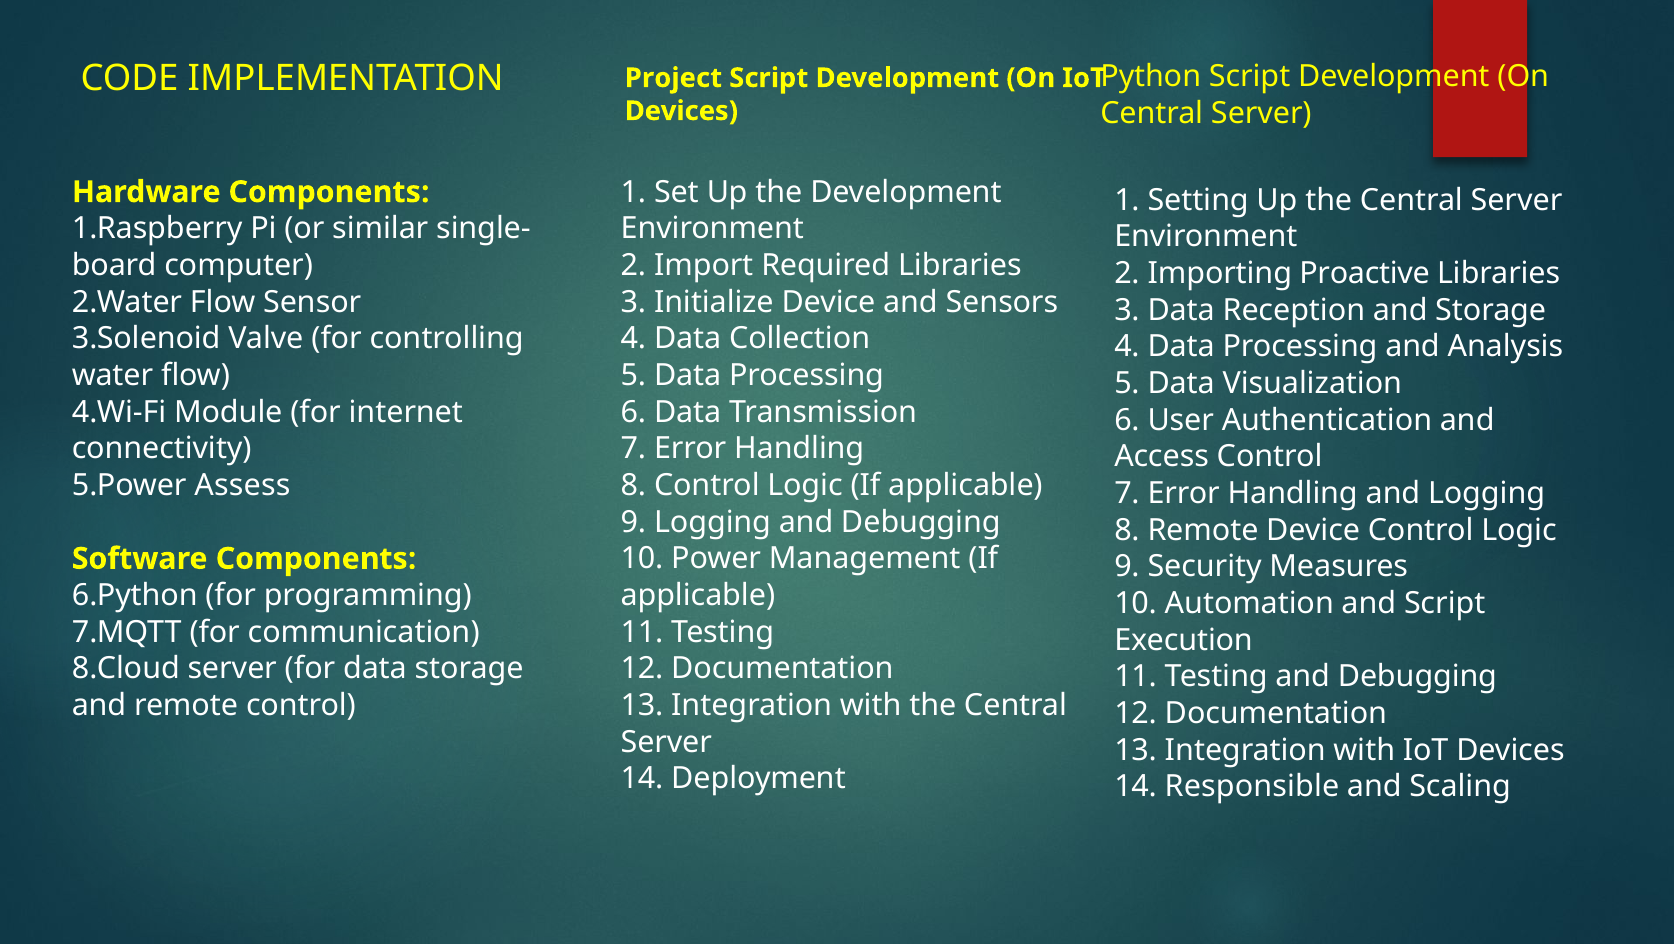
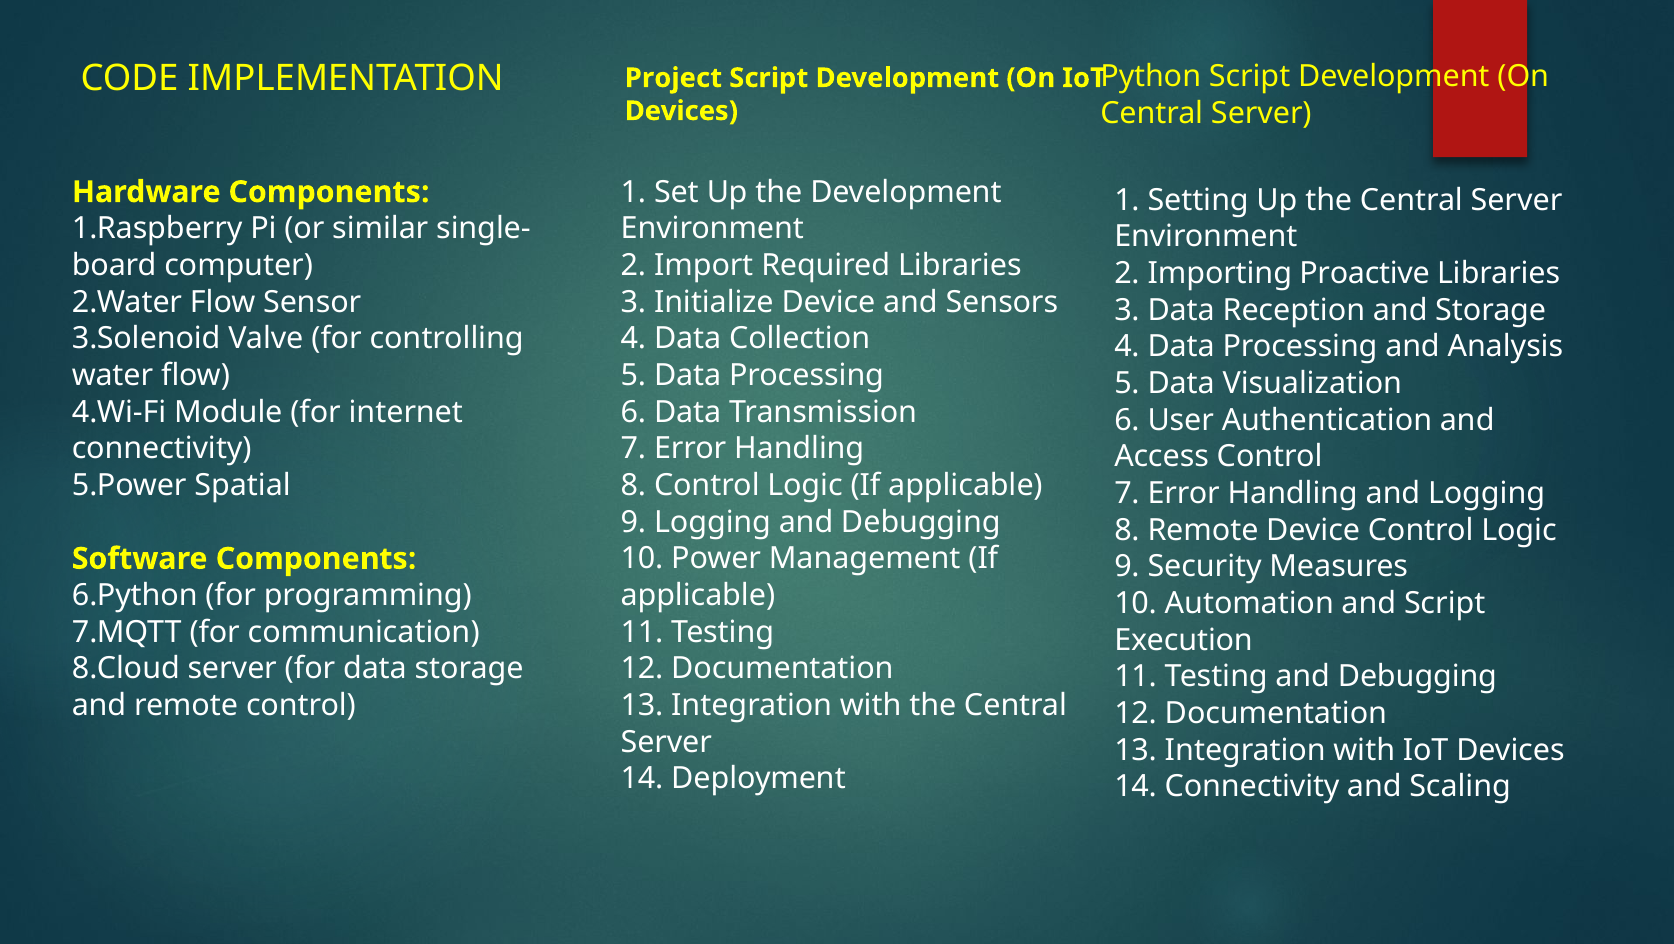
Assess: Assess -> Spatial (243, 485)
14 Responsible: Responsible -> Connectivity (1252, 786)
